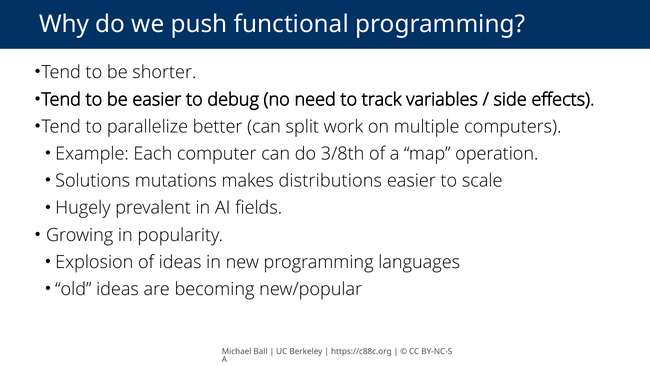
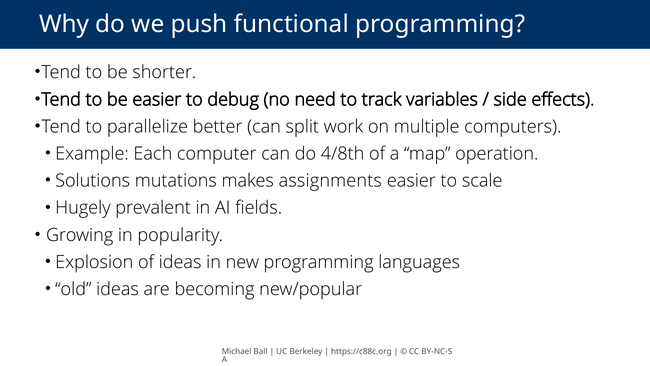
3/8th: 3/8th -> 4/8th (343, 154)
distributions: distributions -> assignments (330, 181)
